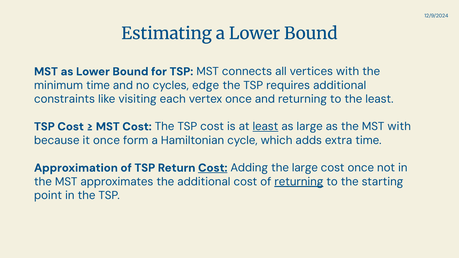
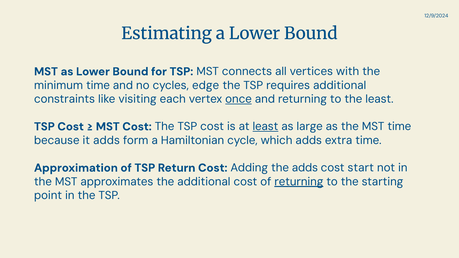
once underline: none -> present (239, 99)
MST with: with -> time (399, 127)
it once: once -> adds (106, 140)
Cost underline: present -> none (213, 168)
the large: large -> adds (305, 168)
cost once: once -> start (361, 168)
